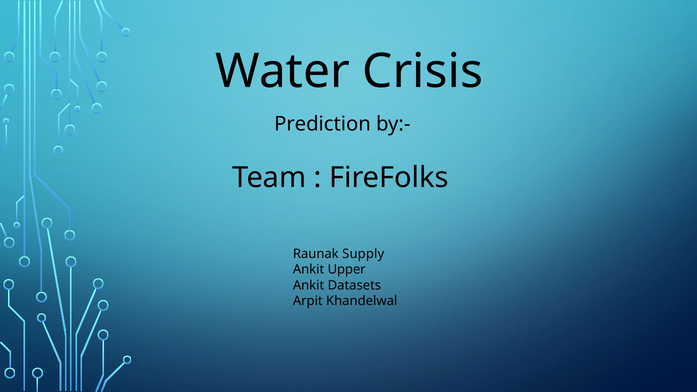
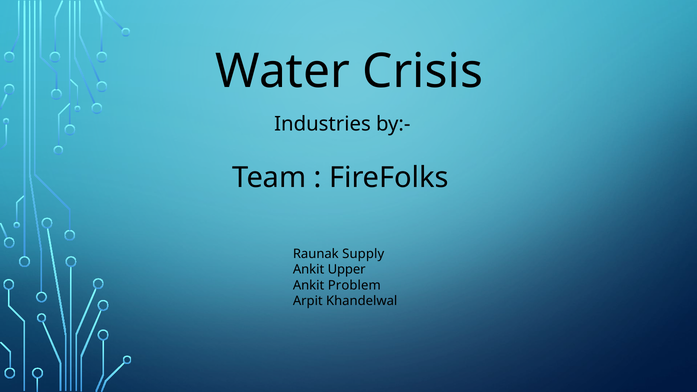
Prediction: Prediction -> Industries (322, 124)
Datasets: Datasets -> Problem (354, 285)
